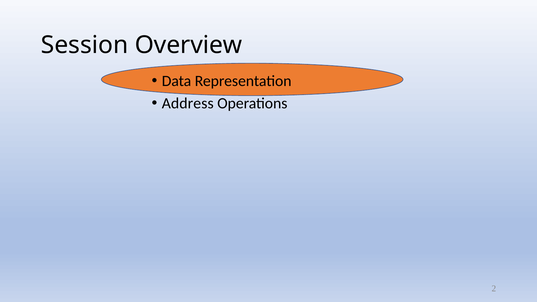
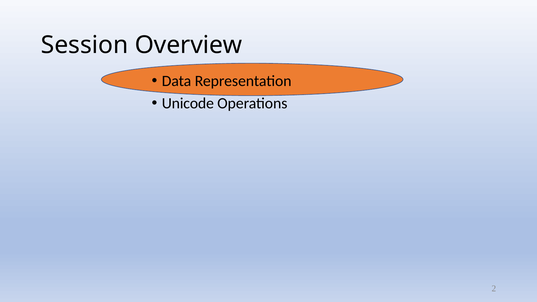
Address: Address -> Unicode (188, 103)
